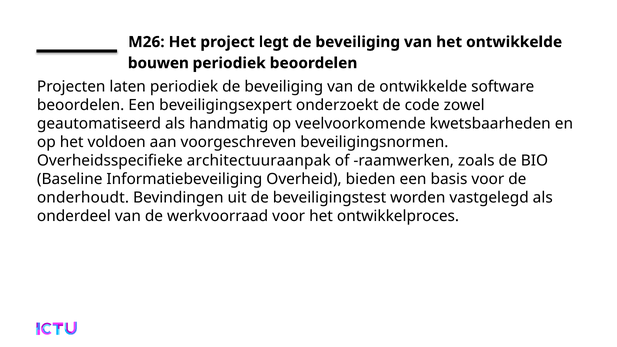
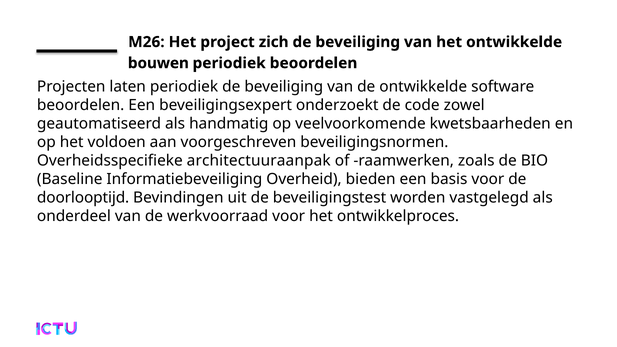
legt: legt -> zich (274, 42)
onderhoudt: onderhoudt -> doorlooptijd (83, 198)
